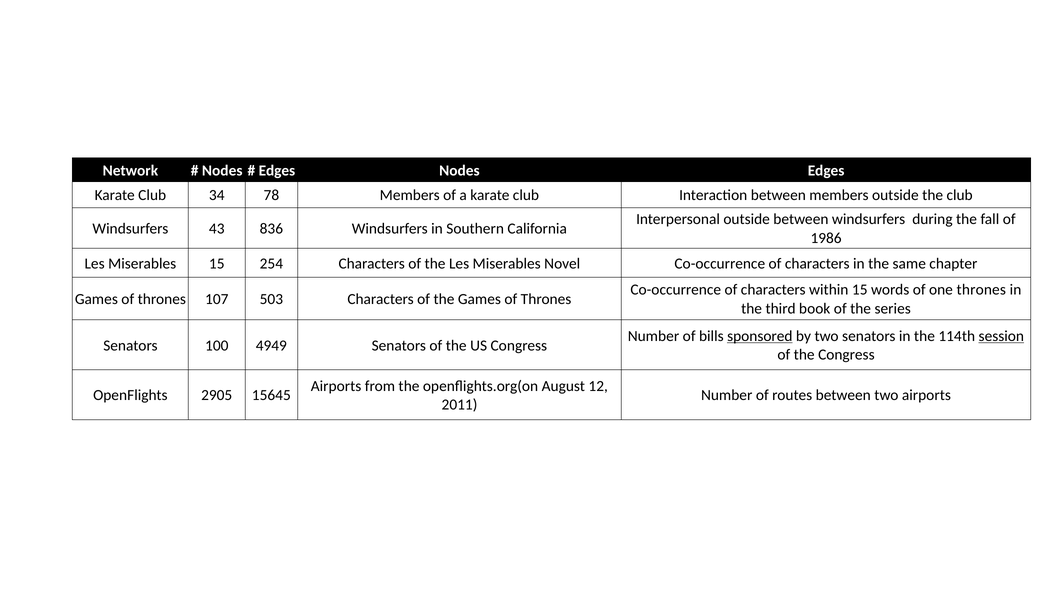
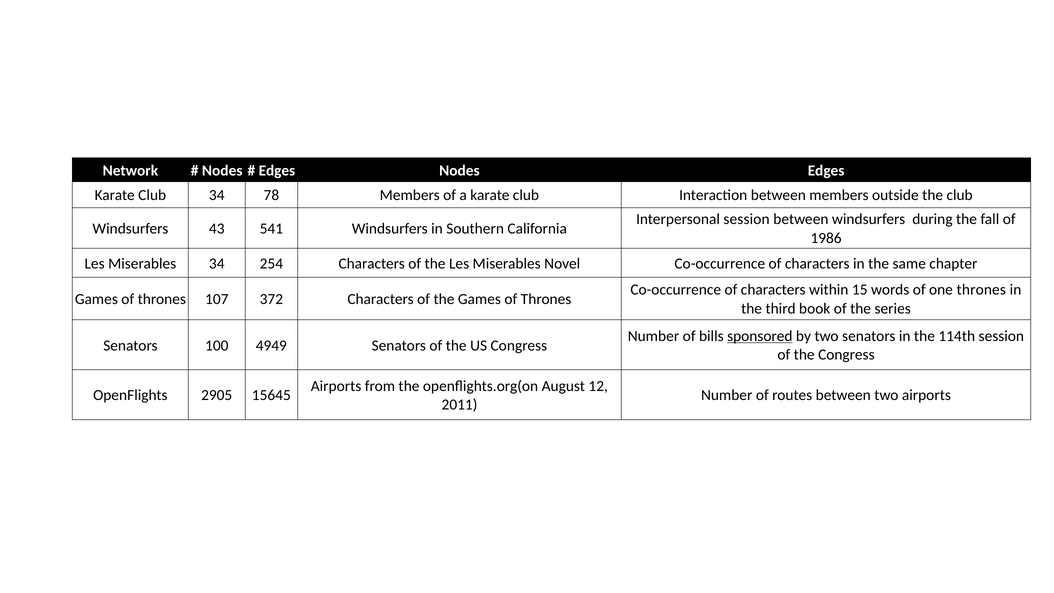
Interpersonal outside: outside -> session (747, 219)
836: 836 -> 541 (271, 229)
Miserables 15: 15 -> 34 (217, 263)
503: 503 -> 372 (271, 299)
session underline: present -> none (1001, 336)
